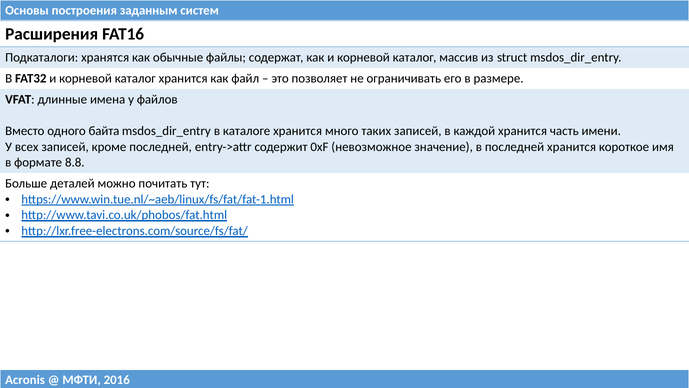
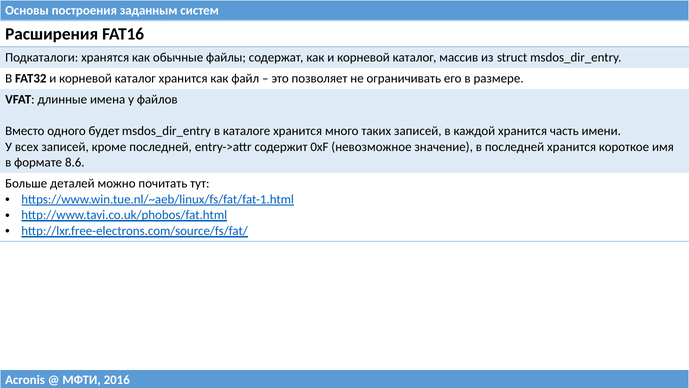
байта: байта -> будет (104, 131)
8.8: 8.8 -> 8.6 (75, 162)
